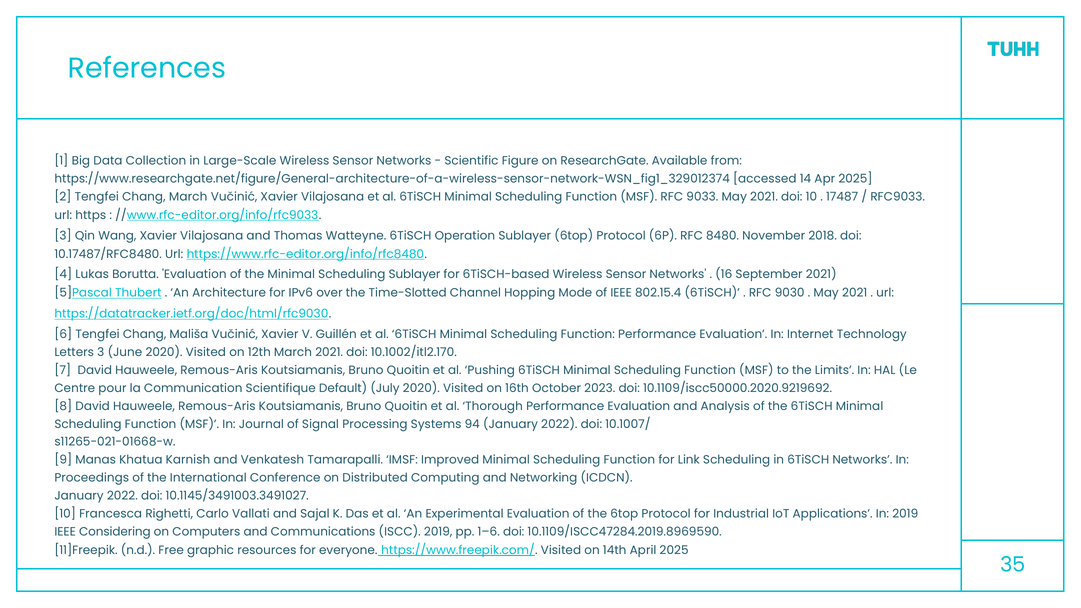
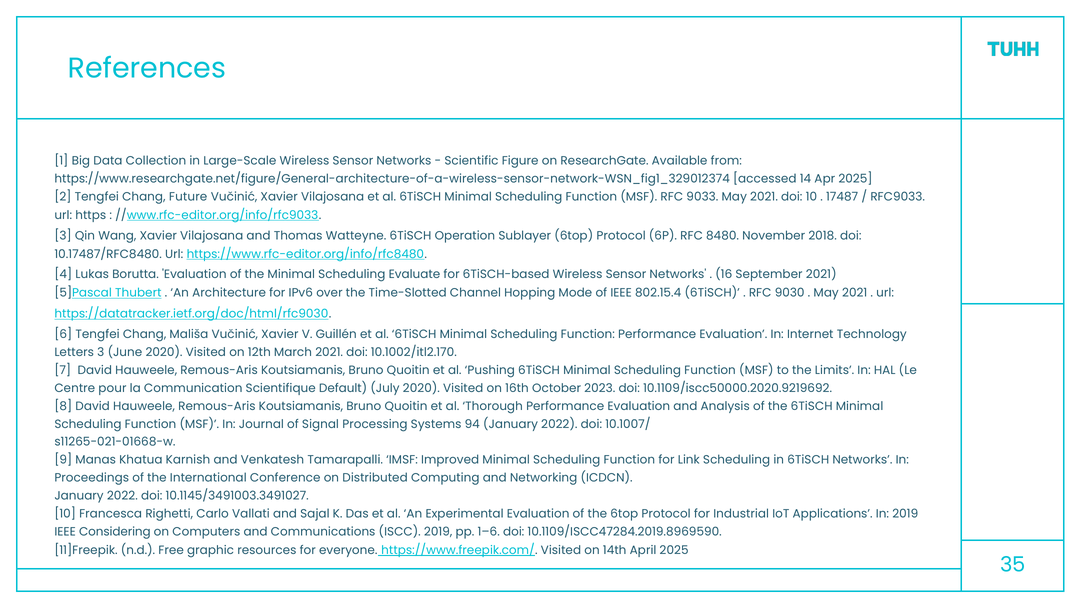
Chang March: March -> Future (188, 197)
Scheduling Sublayer: Sublayer -> Evaluate (414, 275)
